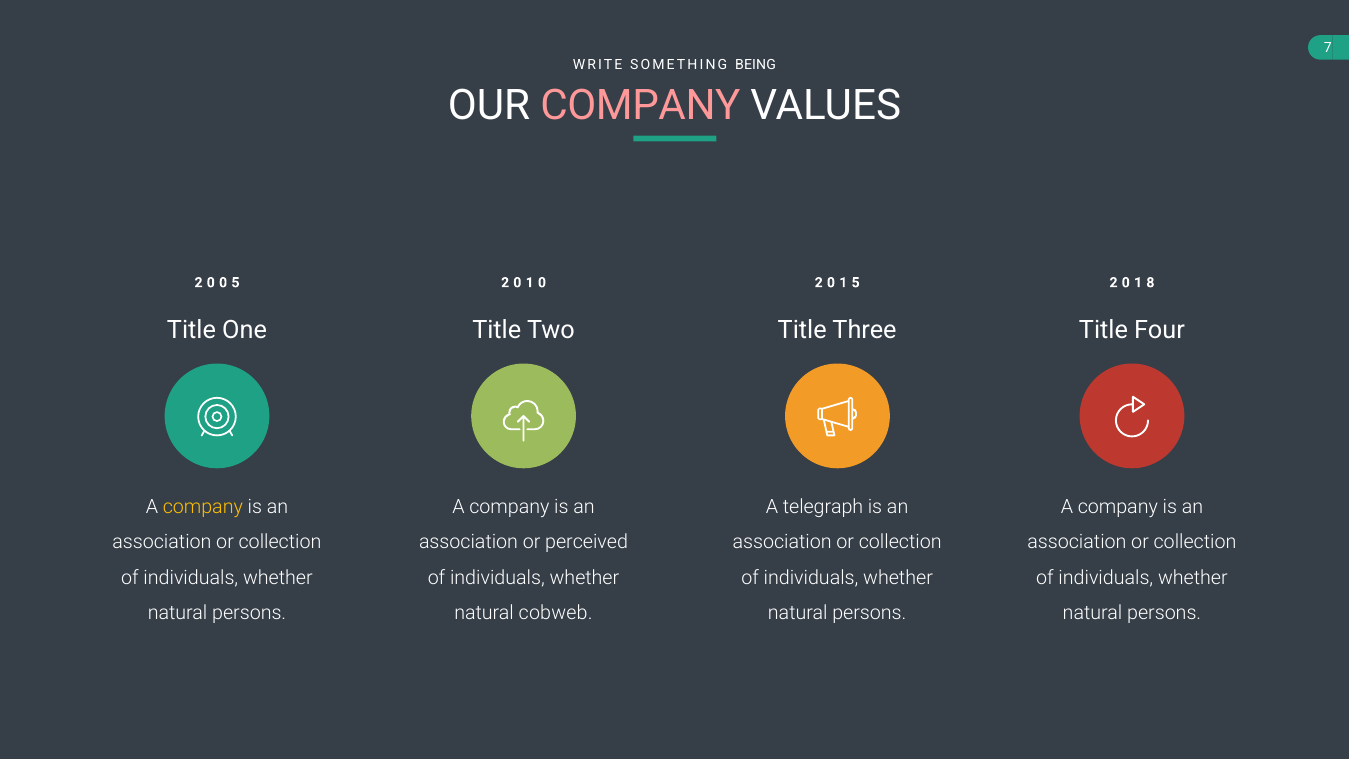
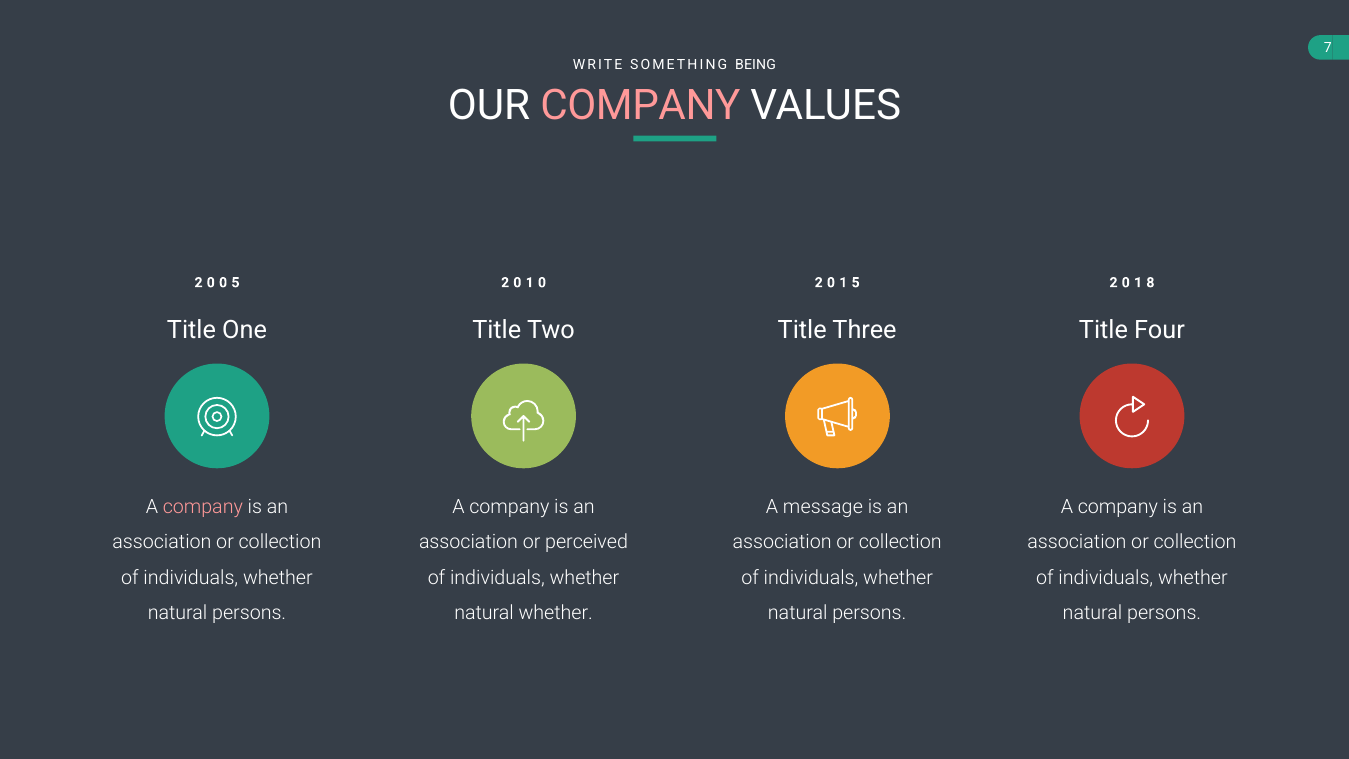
company colour: yellow -> pink (203, 507)
telegraph: telegraph -> message (823, 507)
natural cobweb: cobweb -> whether (556, 613)
